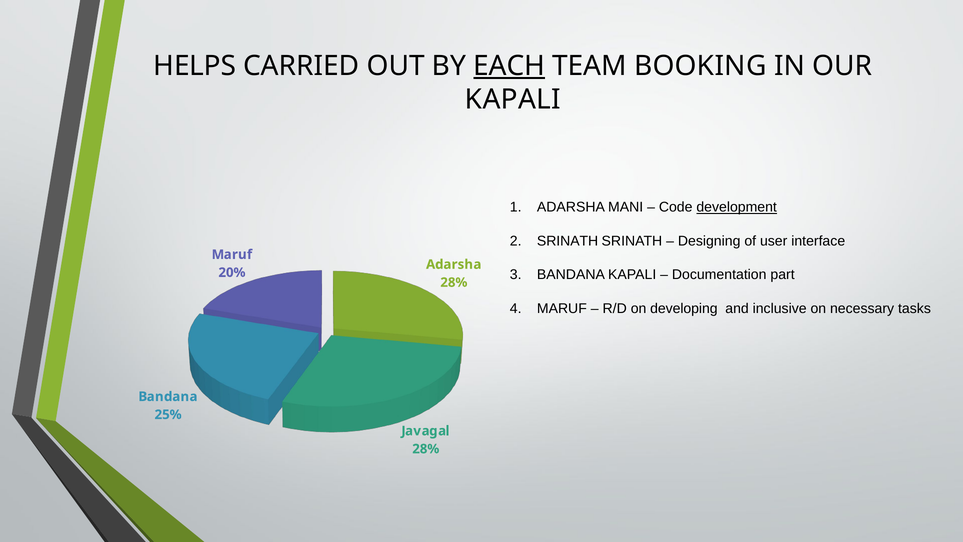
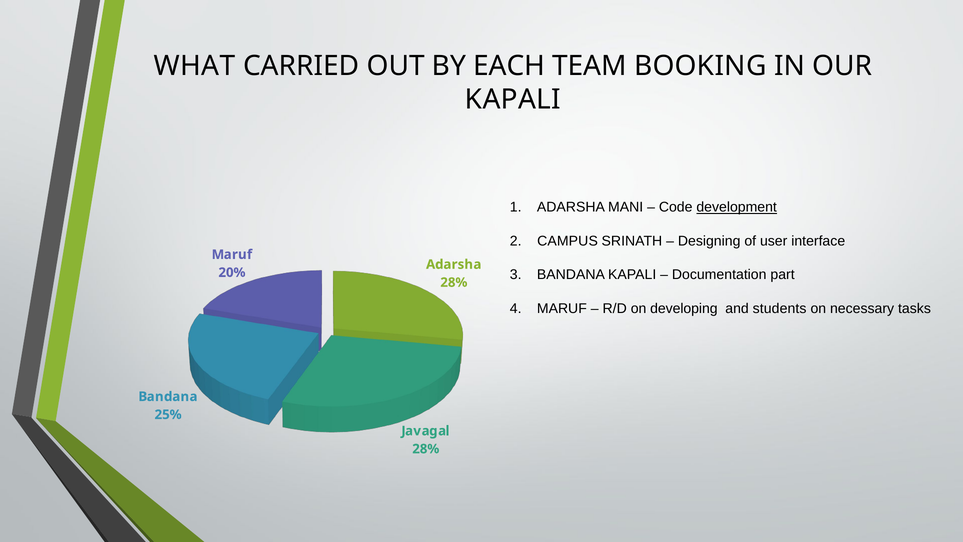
HELPS: HELPS -> WHAT (195, 66)
EACH underline: present -> none (509, 66)
SRINATH: SRINATH -> CAMPUS (568, 241)
inclusive: inclusive -> students (780, 308)
